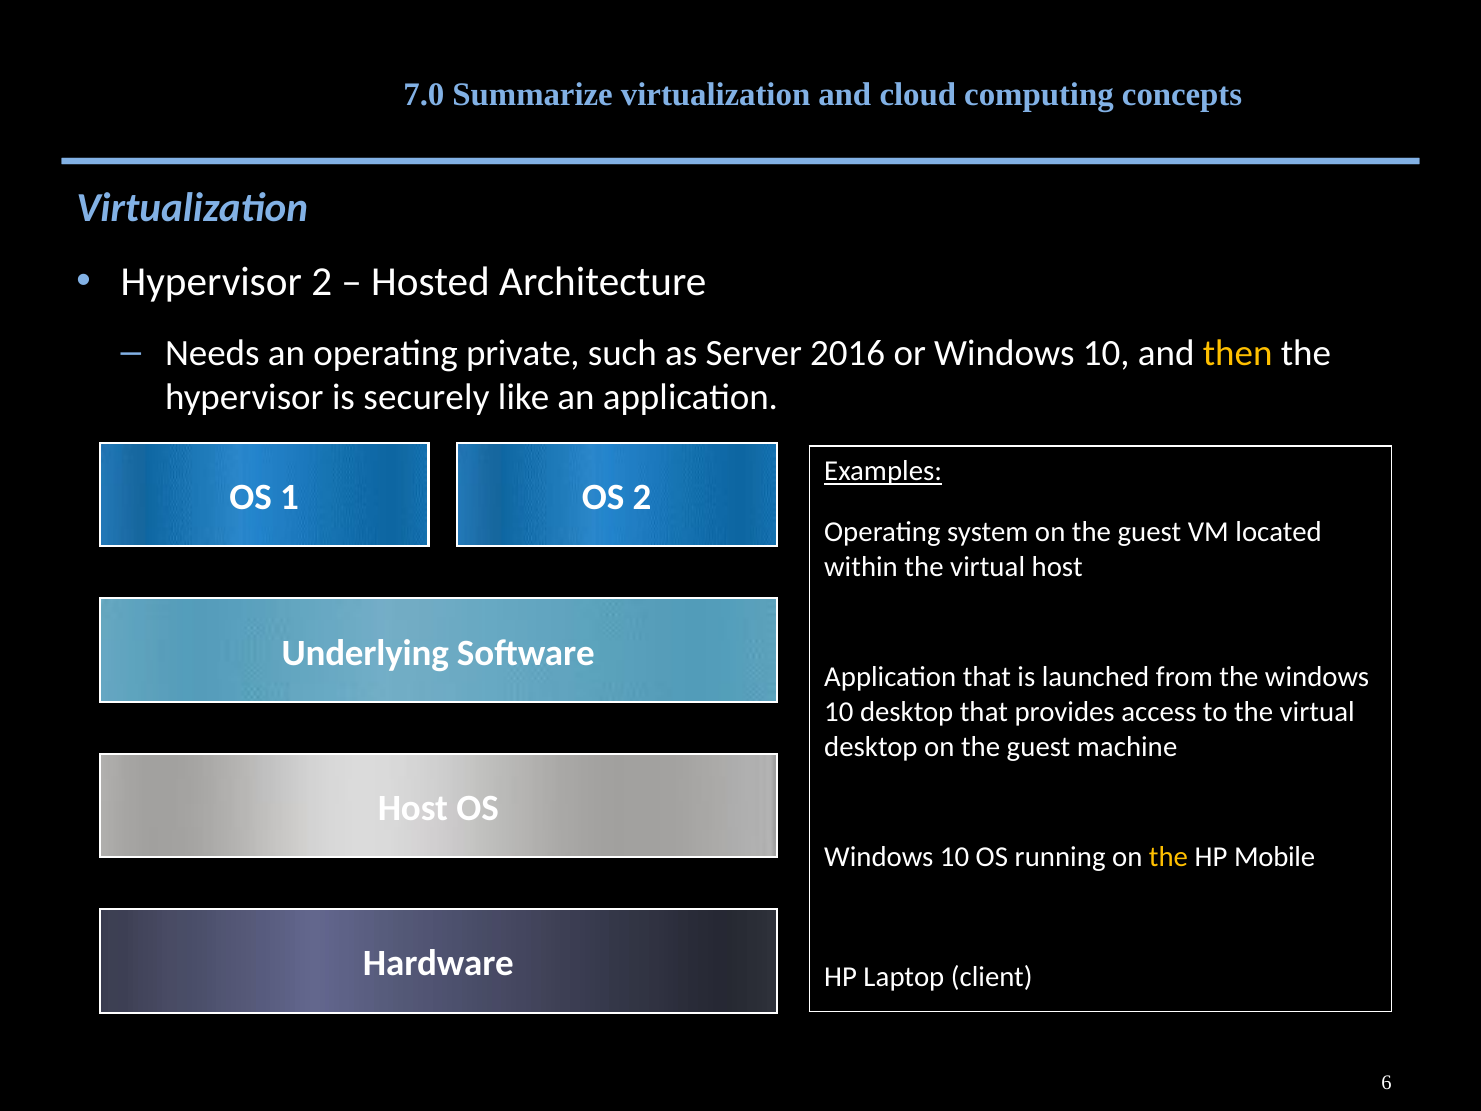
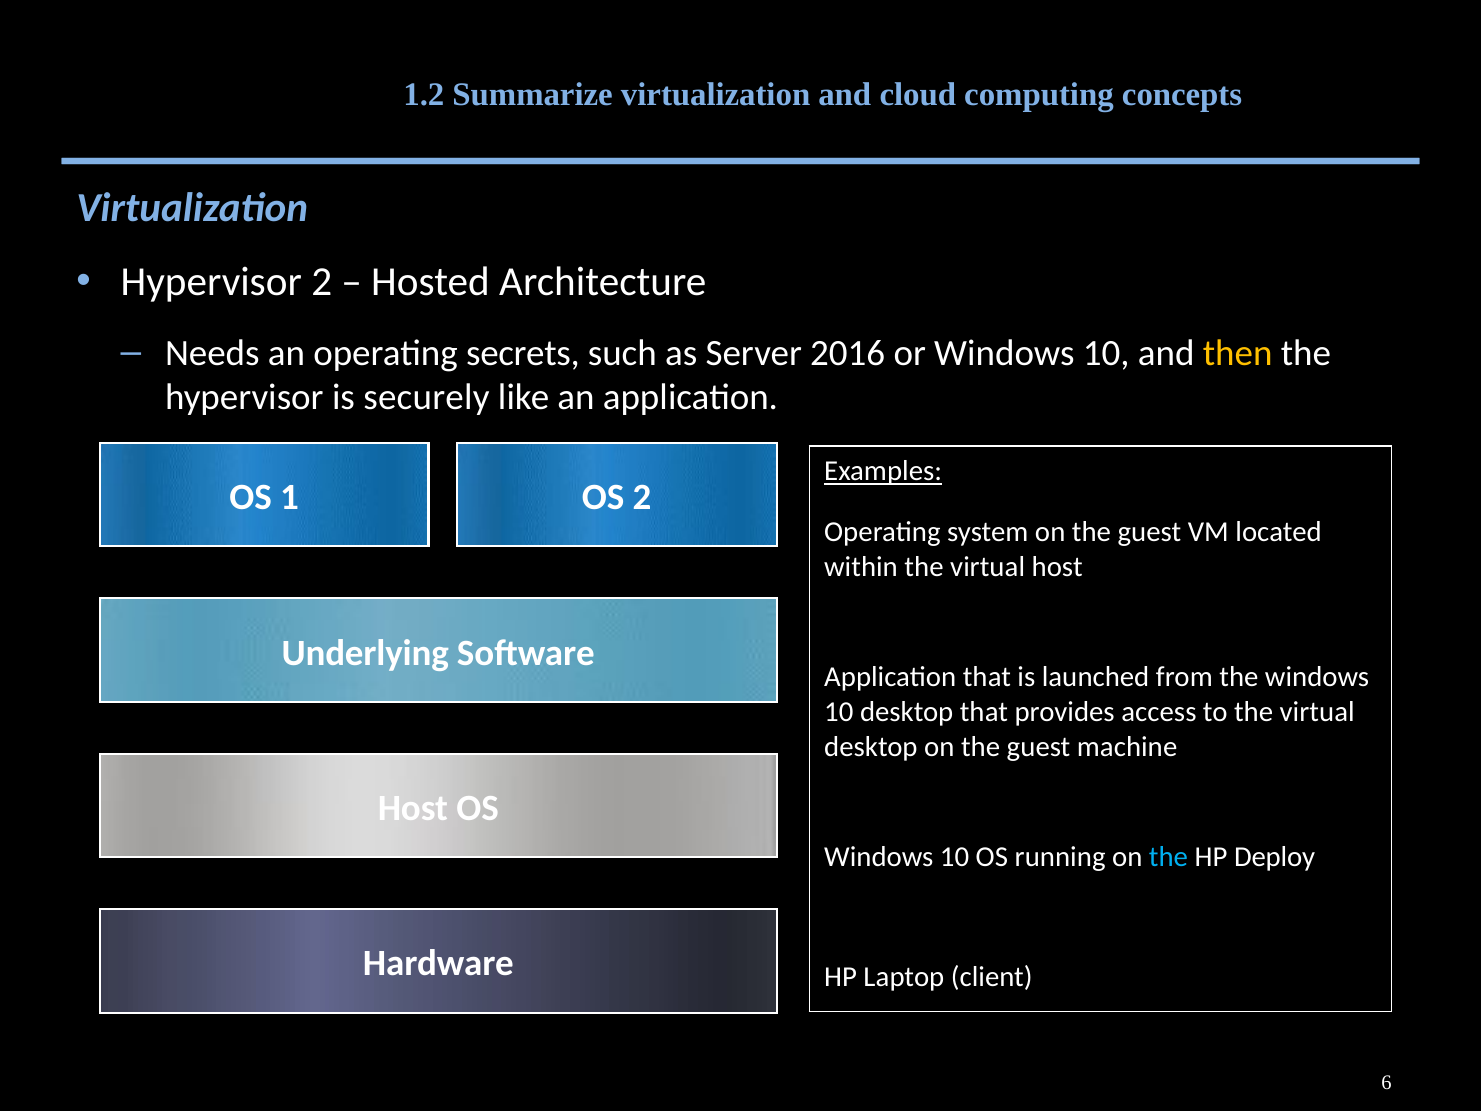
7.0: 7.0 -> 1.2 (424, 95)
private: private -> secrets (523, 353)
the colour: yellow -> light blue (1169, 856)
Mobile: Mobile -> Deploy (1275, 856)
